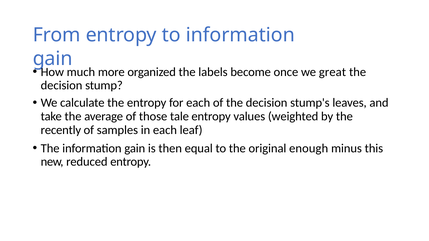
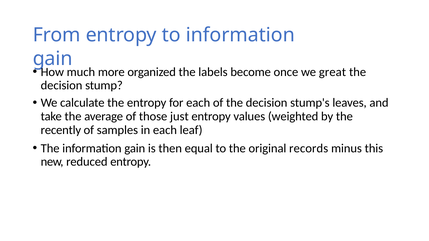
tale: tale -> just (179, 117)
enough: enough -> records (309, 148)
